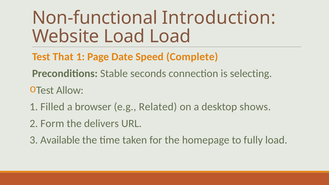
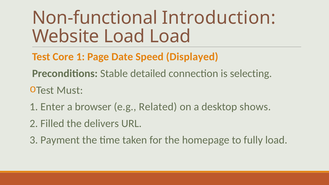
That: That -> Core (63, 57)
Complete: Complete -> Displayed (192, 57)
seconds: seconds -> detailed (148, 74)
Allow: Allow -> Must (70, 90)
Filled: Filled -> Enter (53, 107)
Form: Form -> Filled (52, 123)
Available: Available -> Payment (60, 140)
